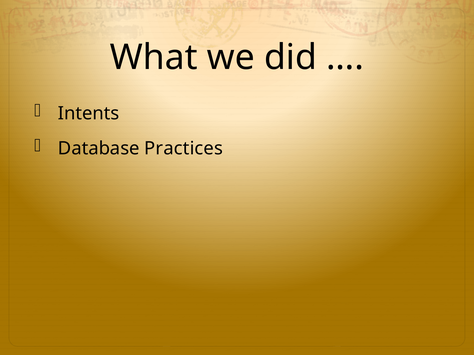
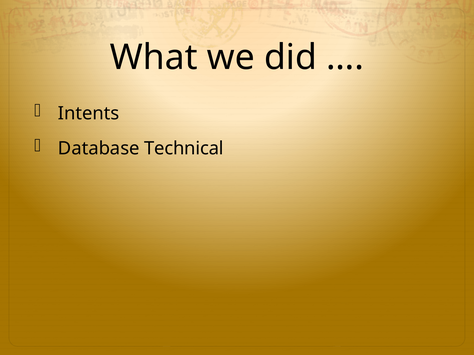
Practices: Practices -> Technical (184, 149)
